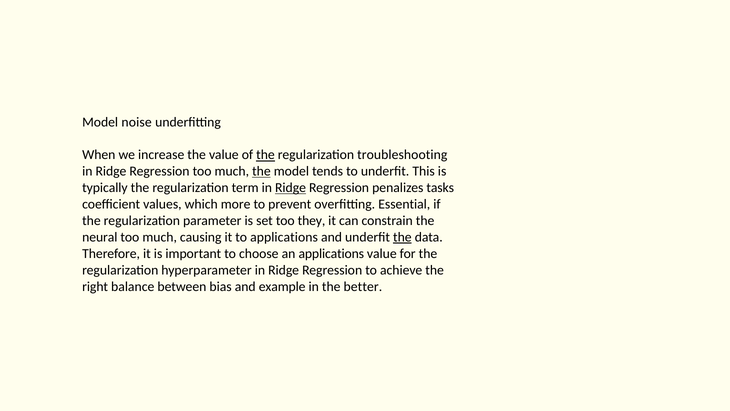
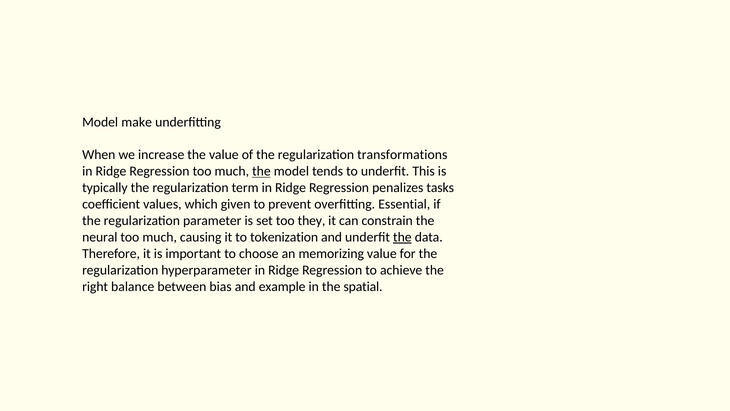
noise: noise -> make (137, 122)
the underline: present -> none (266, 155)
troubleshooting: troubleshooting -> transformations (402, 155)
Ridge underline: present -> none (291, 188)
more: more -> given (236, 204)
to applications: applications -> tokenization (284, 237)
an applications: applications -> memorizing (331, 253)
better: better -> spatial (363, 286)
